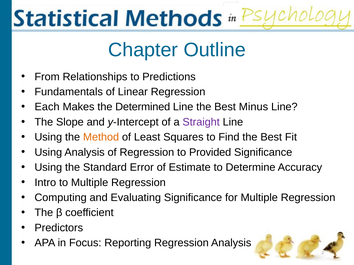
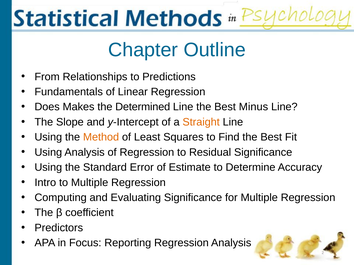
Each: Each -> Does (47, 107)
Straight colour: purple -> orange (201, 122)
Provided: Provided -> Residual (210, 153)
